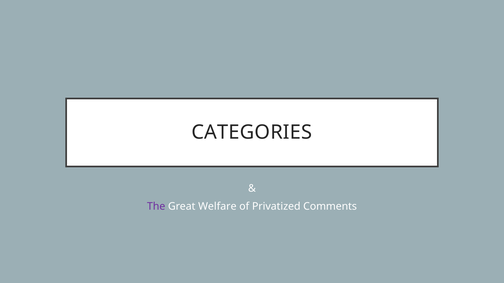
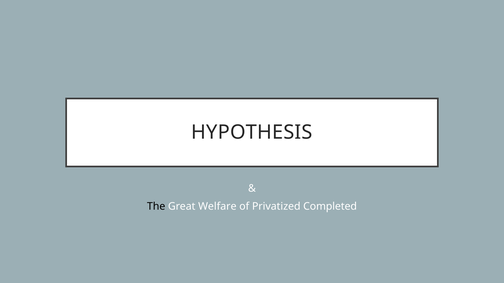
CATEGORIES: CATEGORIES -> HYPOTHESIS (252, 133)
The colour: purple -> black (156, 207)
Comments: Comments -> Completed (330, 207)
